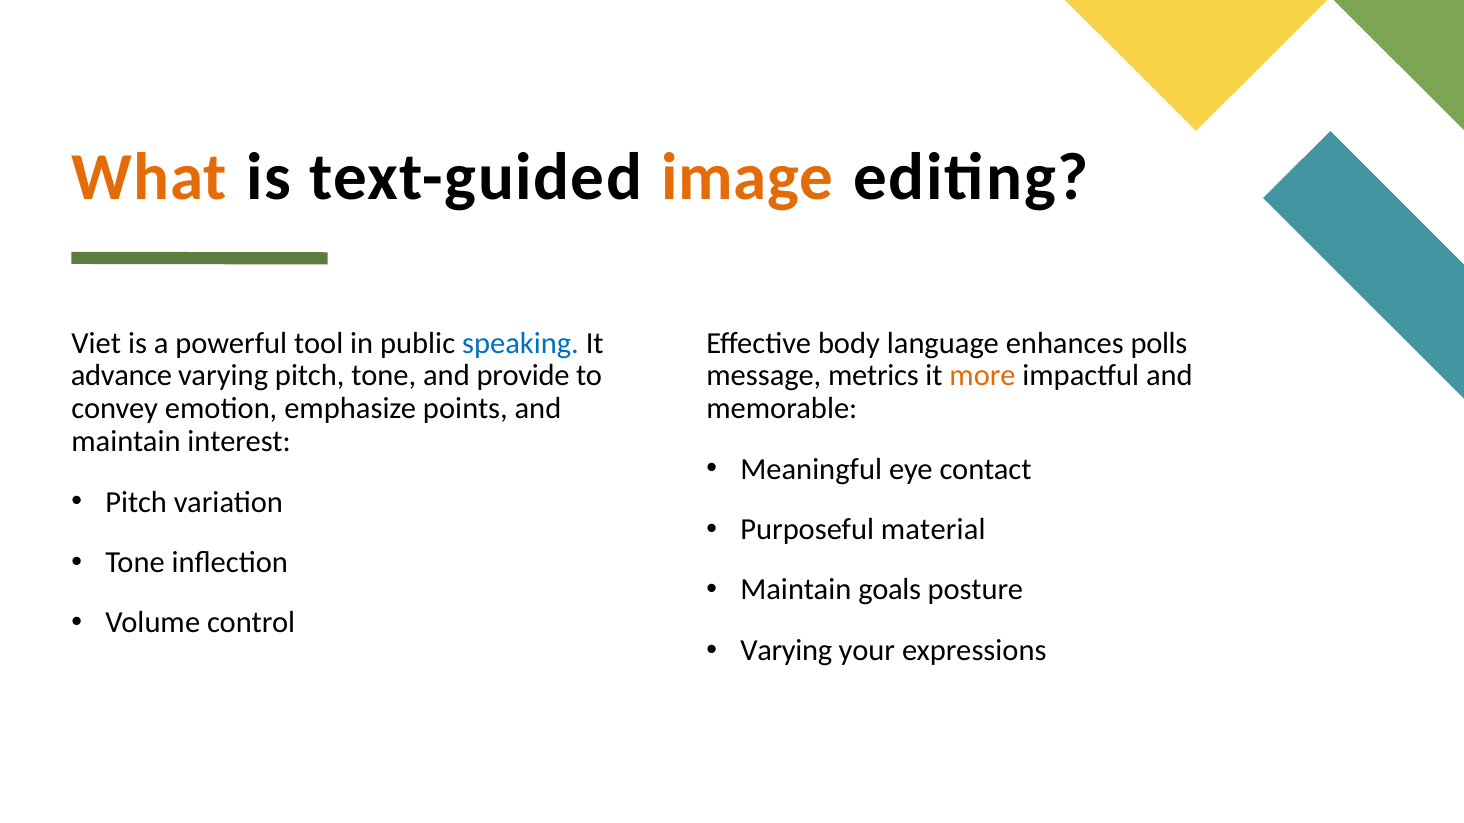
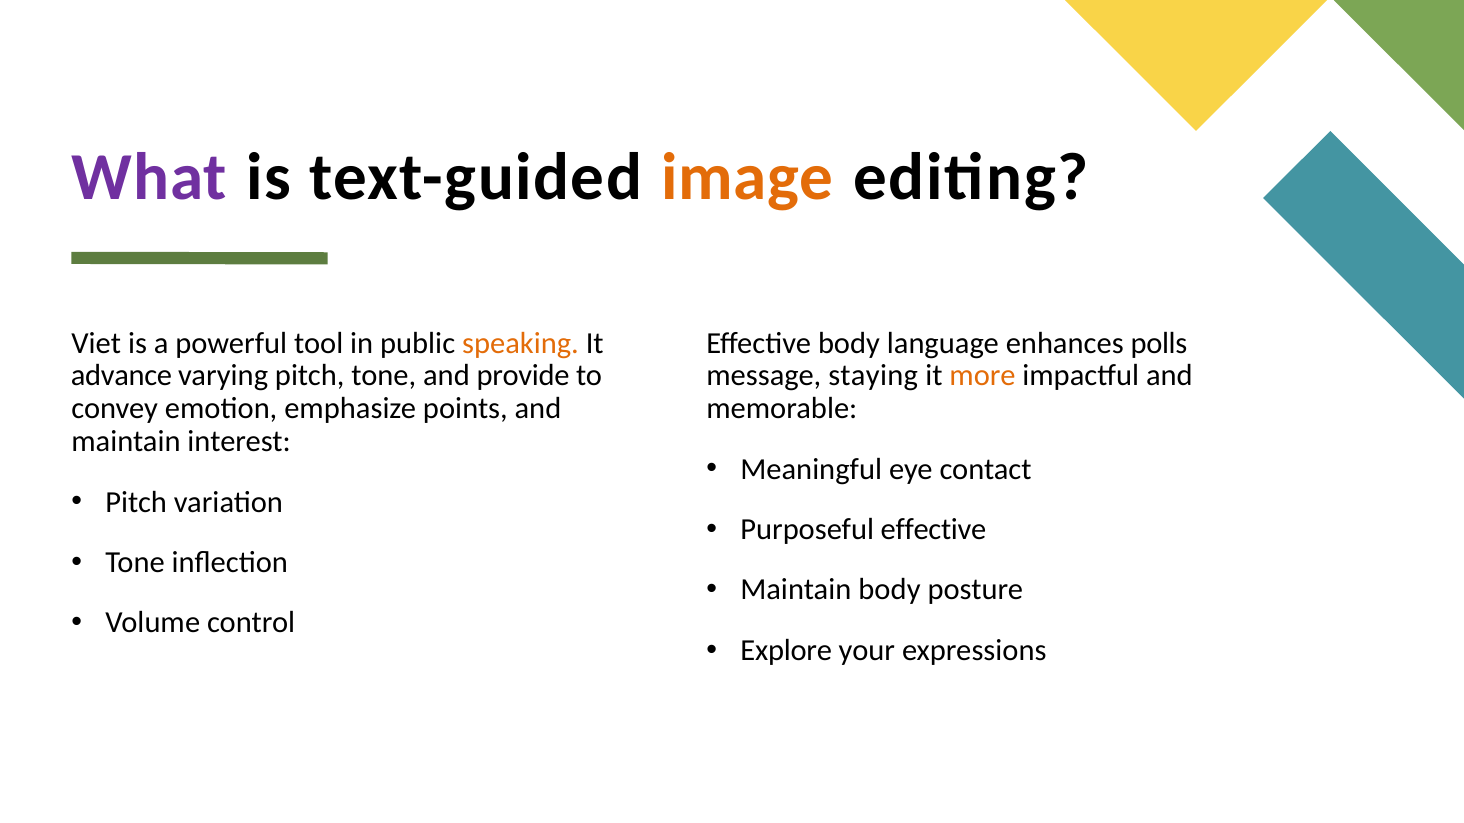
What colour: orange -> purple (149, 178)
speaking colour: blue -> orange (520, 343)
metrics: metrics -> staying (873, 376)
Purposeful material: material -> effective (933, 530)
Maintain goals: goals -> body (889, 590)
Varying: Varying -> Explore (786, 651)
